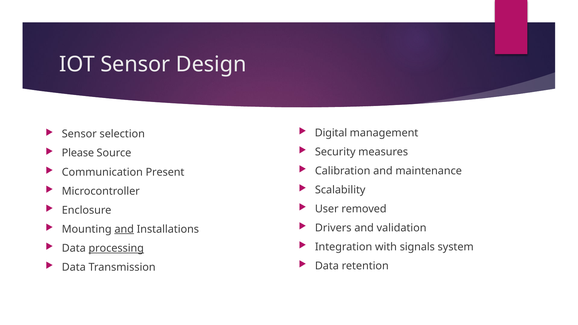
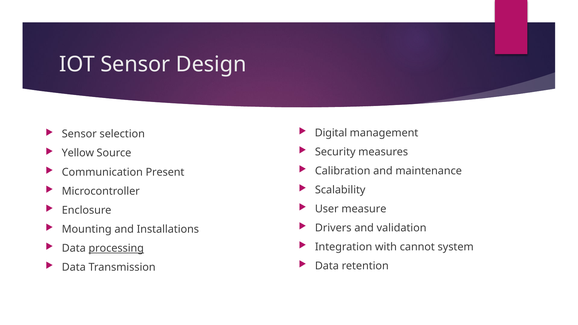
Please: Please -> Yellow (78, 153)
removed: removed -> measure (364, 209)
and underline: present -> none (124, 229)
signals: signals -> cannot (417, 247)
